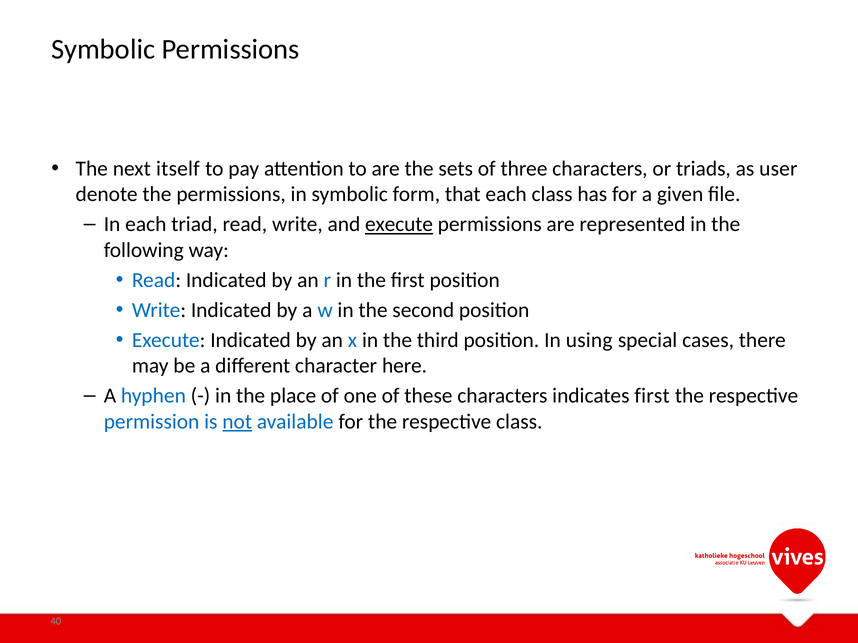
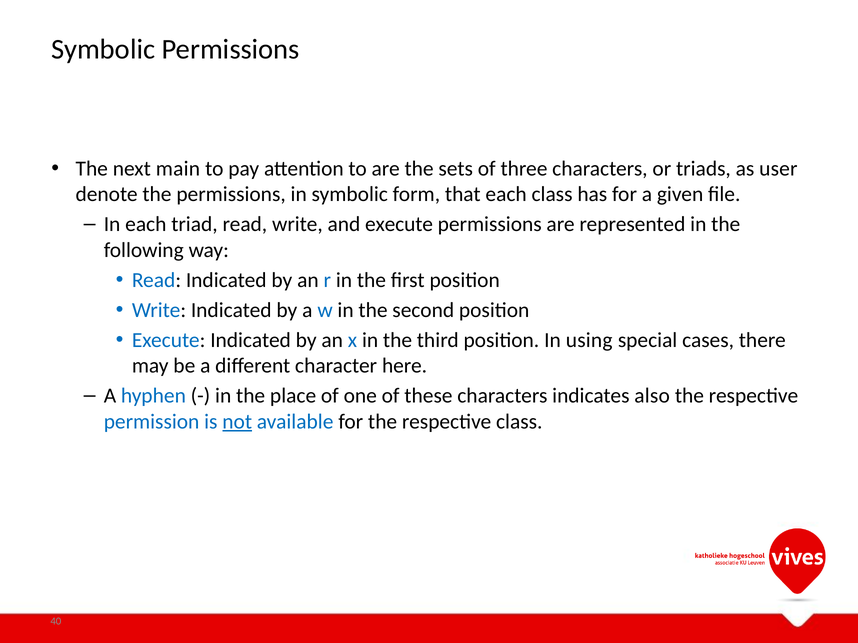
itself: itself -> main (178, 169)
execute underline: present -> none (399, 225)
indicates first: first -> also (652, 396)
